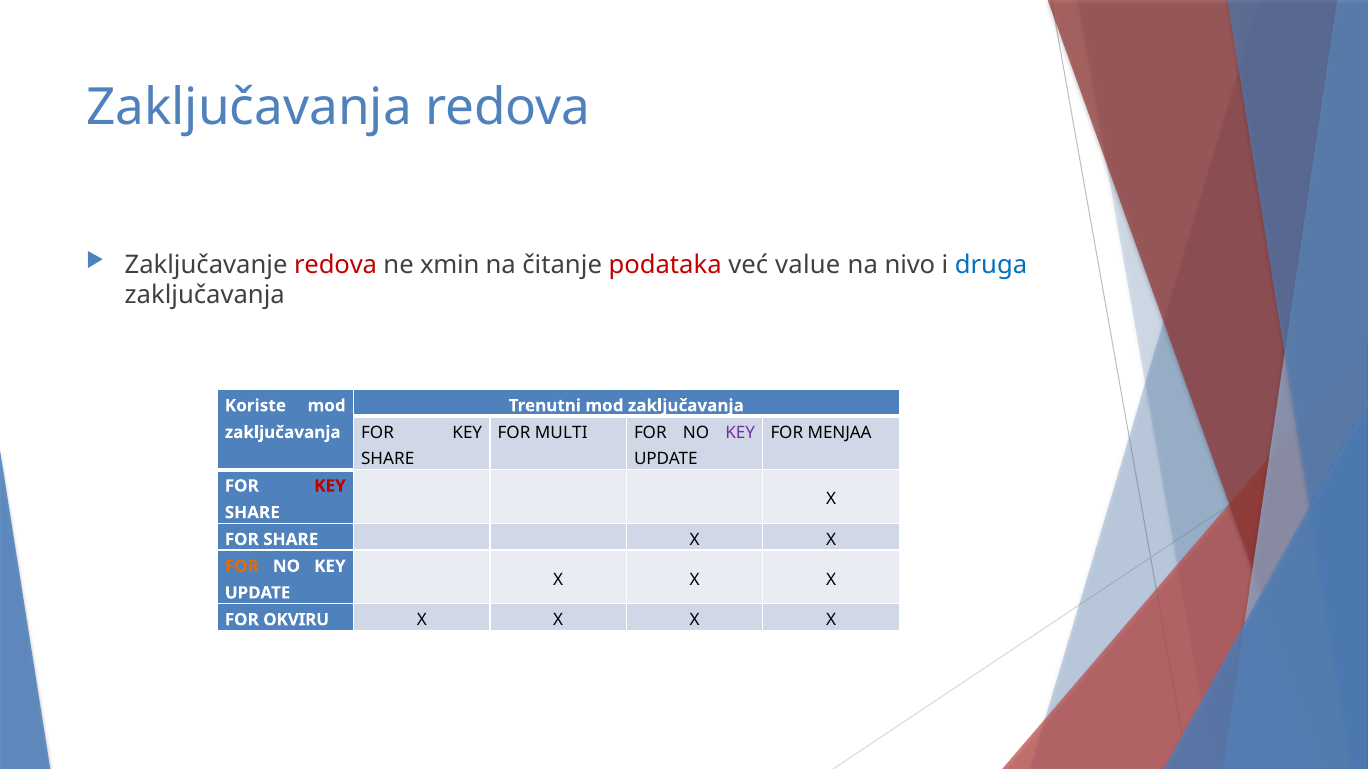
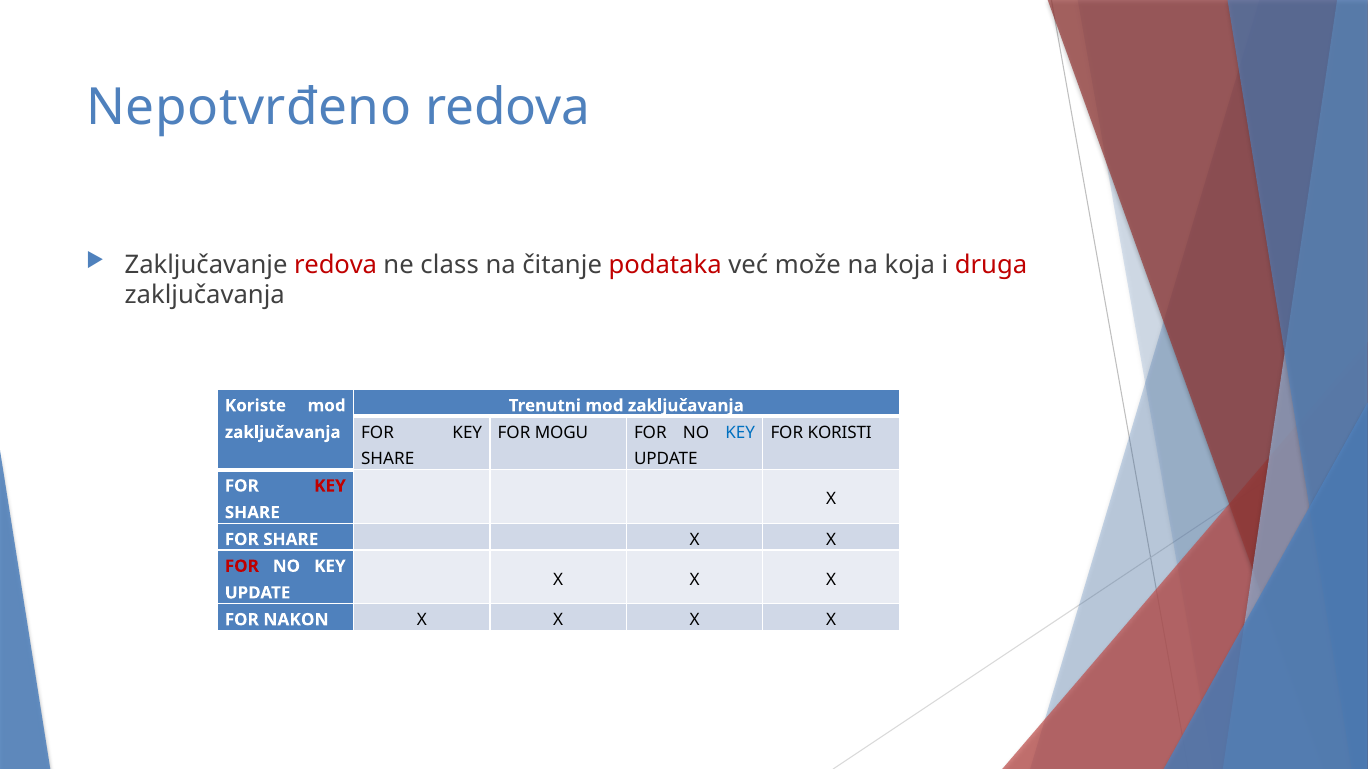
Zaključavanja: Zaključavanja -> Nepotvrđeno (249, 108)
xmin: xmin -> class (450, 265)
value: value -> može (808, 265)
nivo: nivo -> koja (910, 265)
druga colour: blue -> red (991, 265)
MULTI: MULTI -> MOGU (561, 433)
KEY colour: purple -> blue (740, 433)
MENJAA: MENJAA -> KORISTI (840, 433)
FOR colour: orange -> red (242, 566)
OKVIRU: OKVIRU -> NAKON (296, 620)
